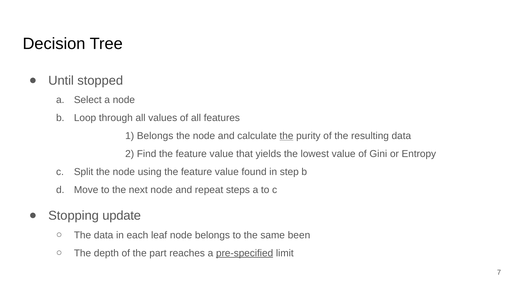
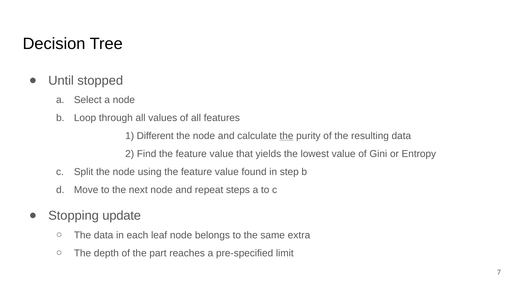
1 Belongs: Belongs -> Different (155, 136)
been: been -> extra (299, 236)
pre-specified underline: present -> none (245, 254)
